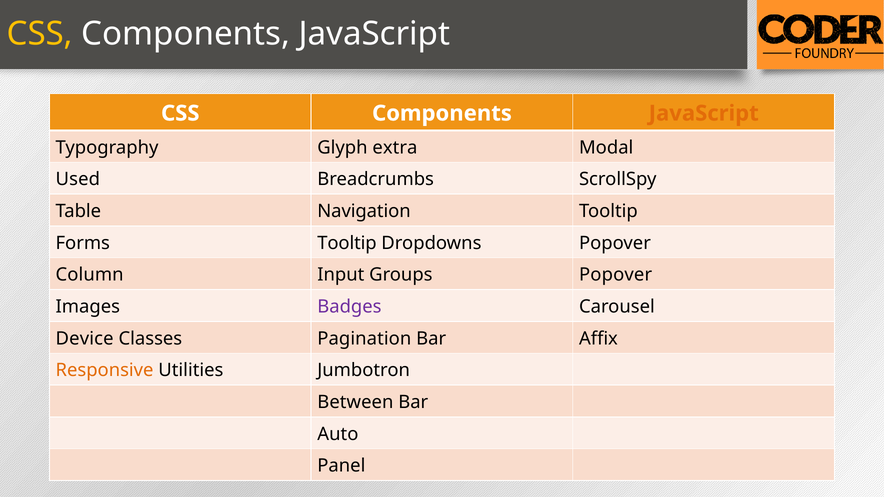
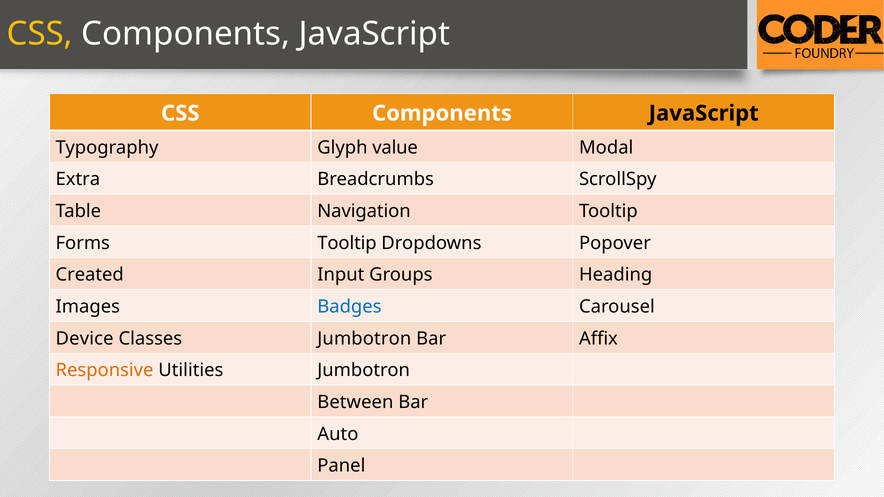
JavaScript colour: orange -> black (704, 113)
extra: extra -> value (395, 148)
Used: Used -> Extra (78, 179)
Column: Column -> Created (90, 275)
Groups Popover: Popover -> Heading (616, 275)
Badges colour: purple -> blue (349, 307)
Classes Pagination: Pagination -> Jumbotron (364, 339)
